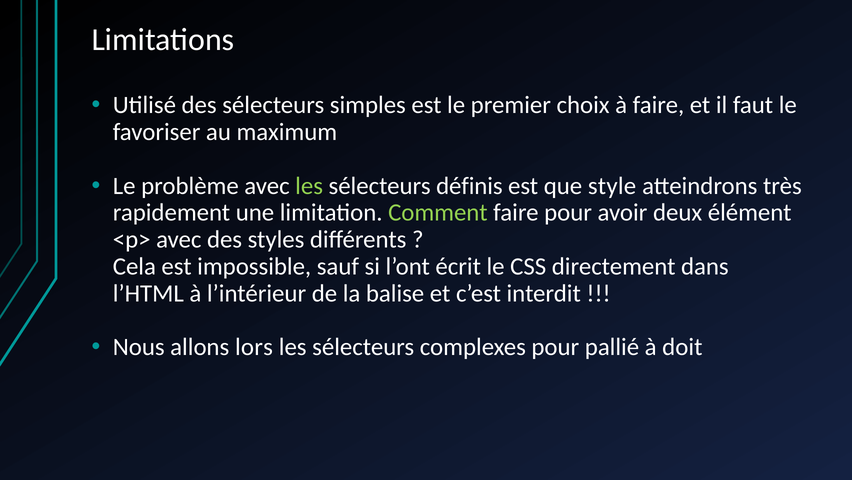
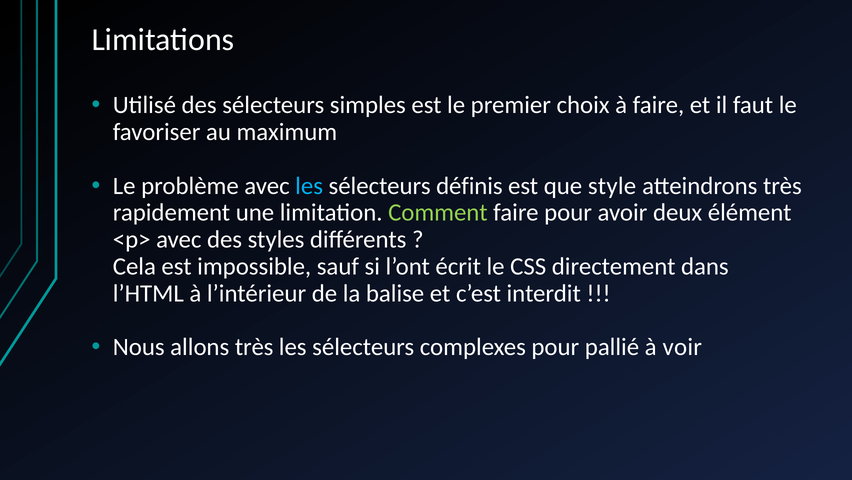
les colour: light green -> light blue (309, 186)
allons lors: lors -> très (254, 347)
doit: doit -> voir (682, 347)
